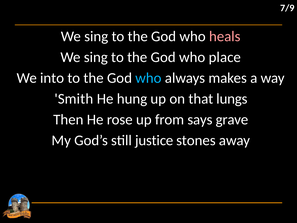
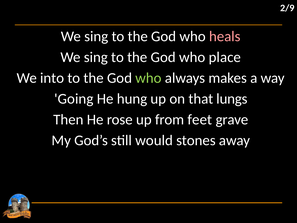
7/9: 7/9 -> 2/9 (287, 8)
who colour: light blue -> light green (148, 78)
Smith: Smith -> Going (74, 99)
says: says -> feet (200, 119)
justice: justice -> would (154, 140)
